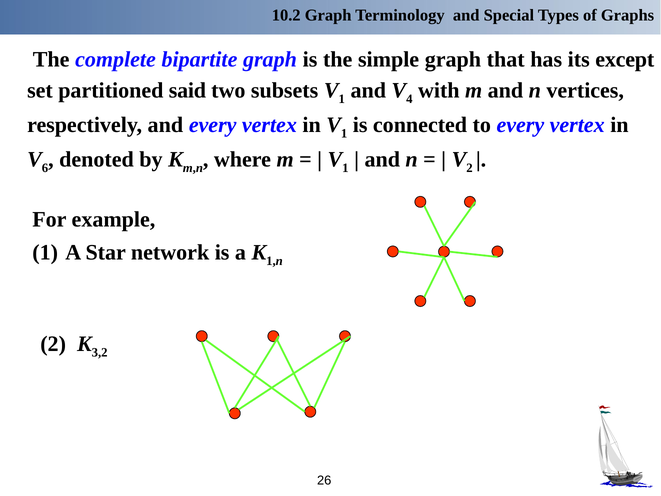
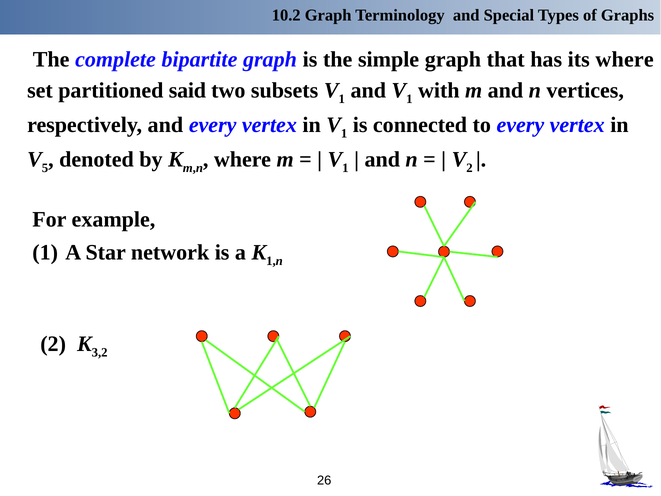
its except: except -> where (625, 59)
4: 4 -> 1 (409, 99)
6: 6 -> 5 (45, 168)
